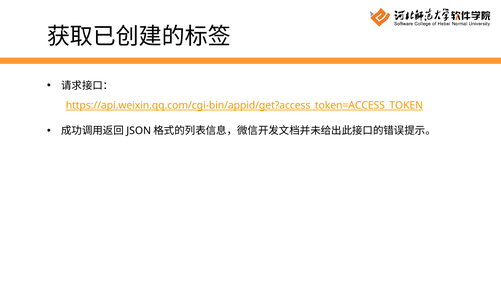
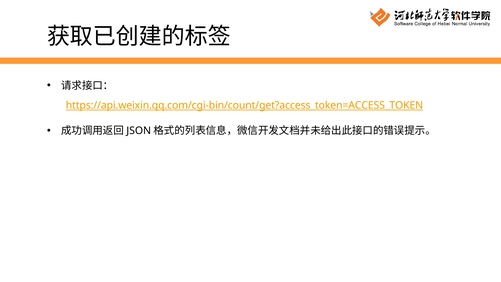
https://api.weixin.qq.com/cgi-bin/appid/get?access_token=ACCESS_TOKEN: https://api.weixin.qq.com/cgi-bin/appid/get?access_token=ACCESS_TOKEN -> https://api.weixin.qq.com/cgi-bin/count/get?access_token=ACCESS_TOKEN (244, 105)
